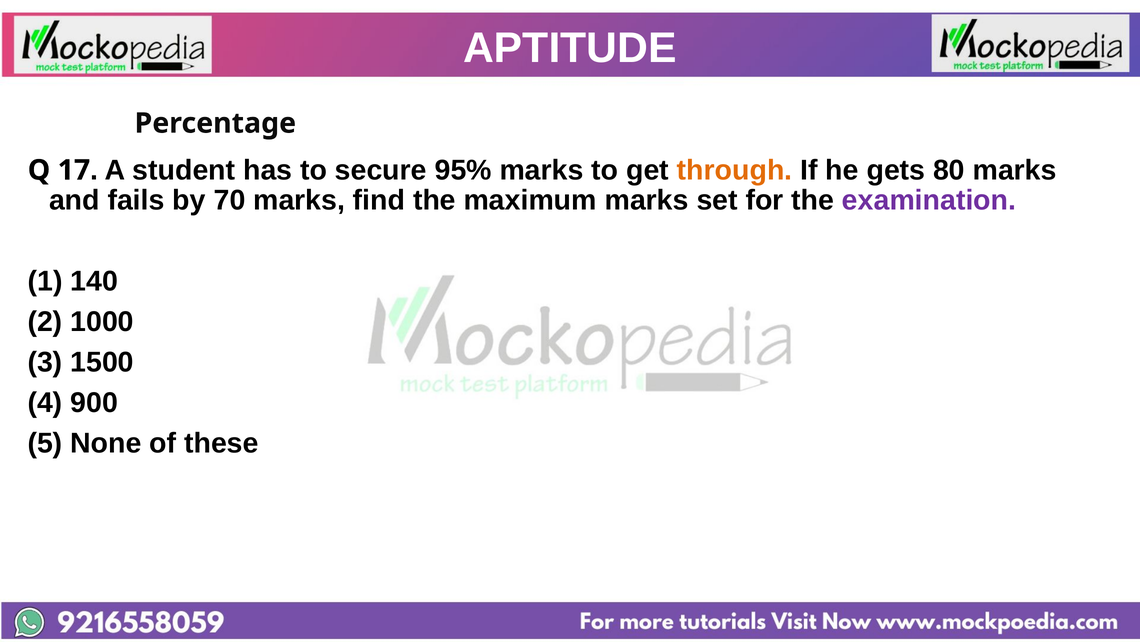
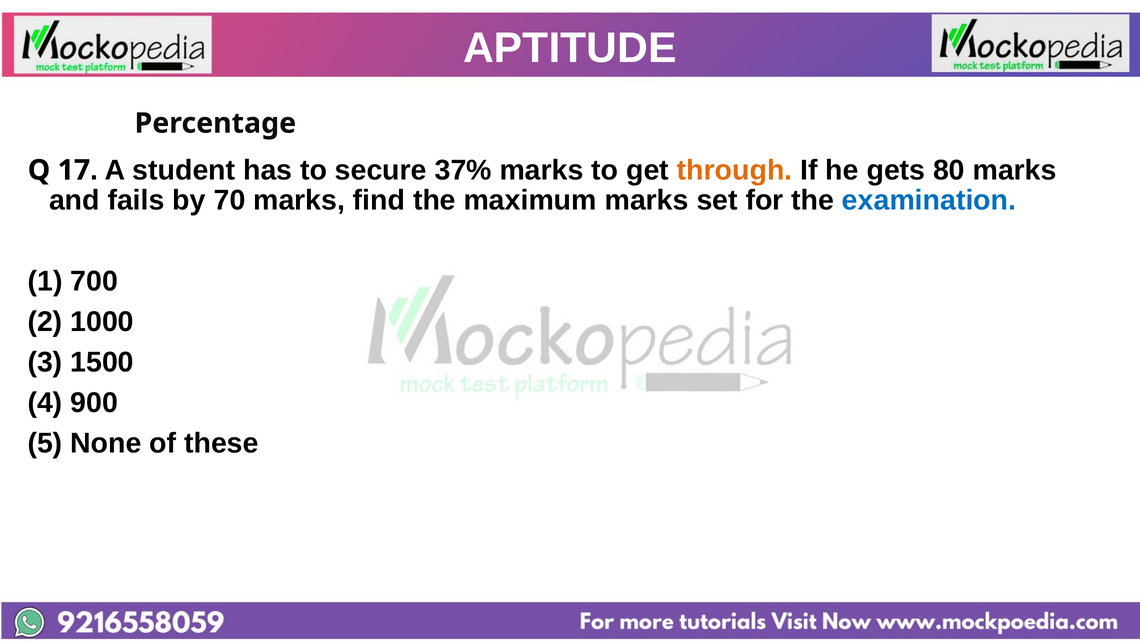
95%: 95% -> 37% (463, 170)
examination colour: purple -> blue (929, 200)
140: 140 -> 700 (94, 281)
